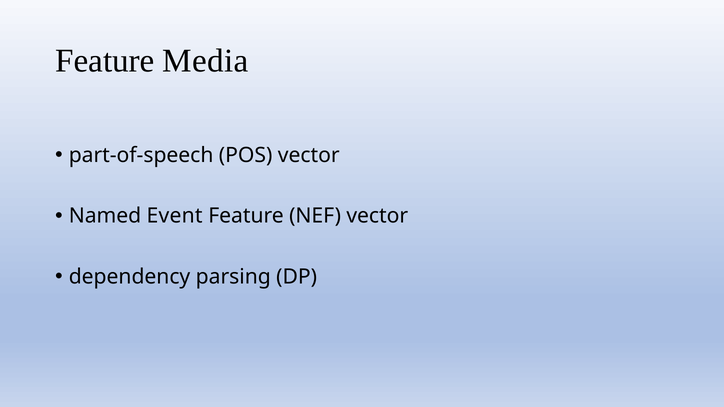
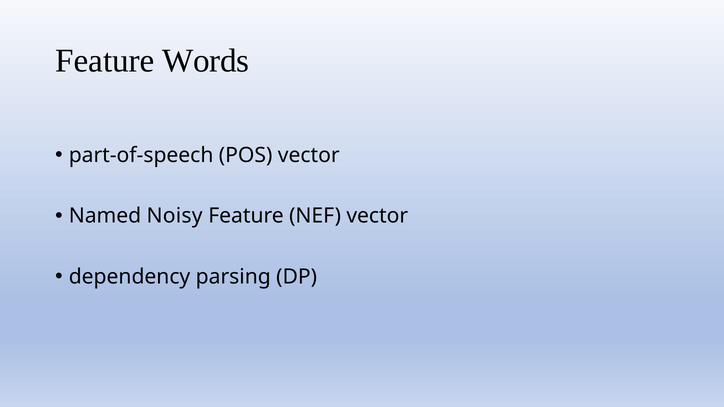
Media: Media -> Words (206, 61)
Event: Event -> Noisy (175, 216)
